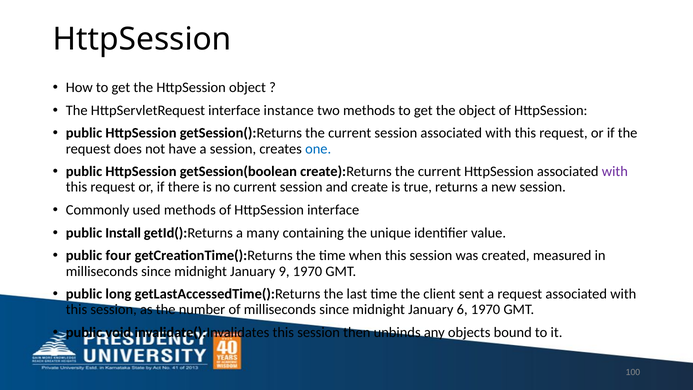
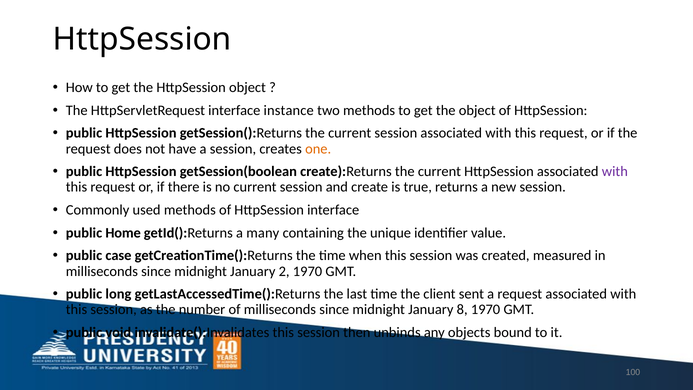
one colour: blue -> orange (318, 149)
Install: Install -> Home (123, 233)
four: four -> case (118, 256)
9: 9 -> 2 (284, 271)
6: 6 -> 8 (462, 310)
